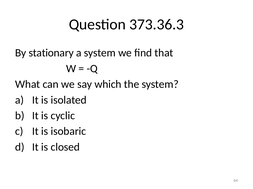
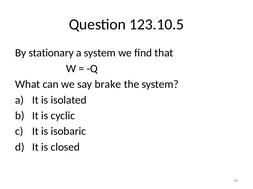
373.36.3: 373.36.3 -> 123.10.5 (157, 24)
which: which -> brake (108, 85)
